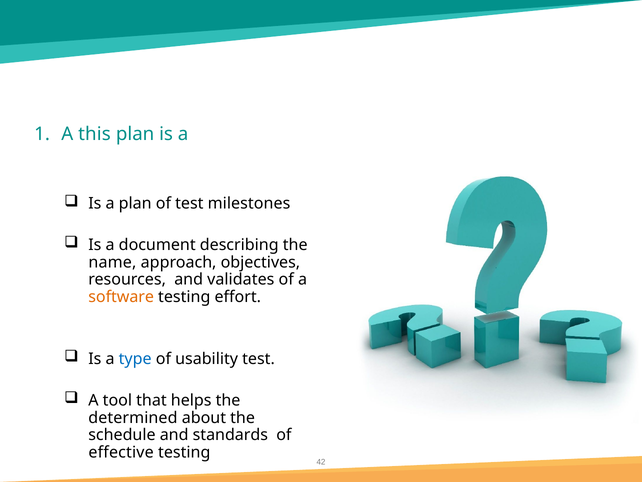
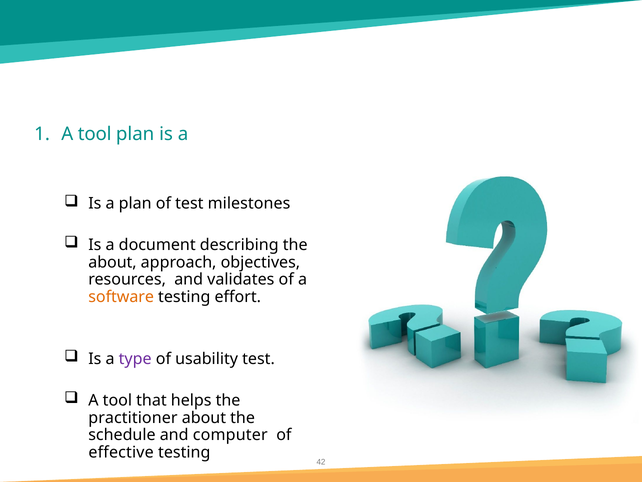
this: this -> tool (95, 134)
name: name -> about (112, 262)
type colour: blue -> purple (135, 359)
determined: determined -> practitioner (133, 417)
standards: standards -> computer (230, 435)
